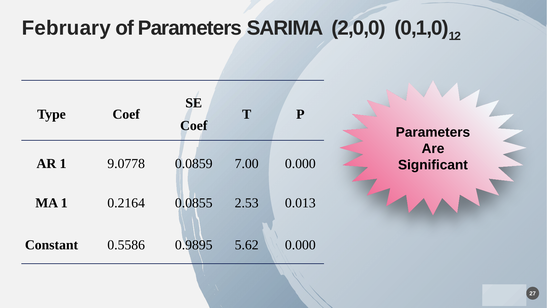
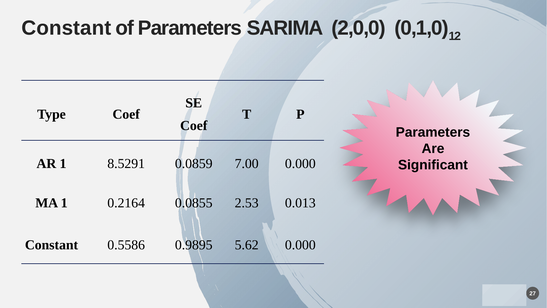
February: February -> Constant (66, 28)
9.0778: 9.0778 -> 8.5291 (126, 164)
